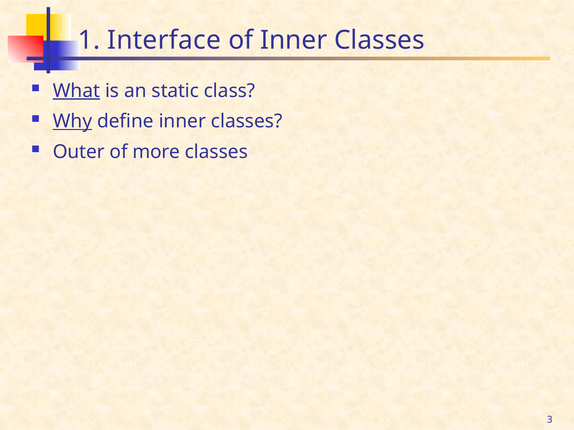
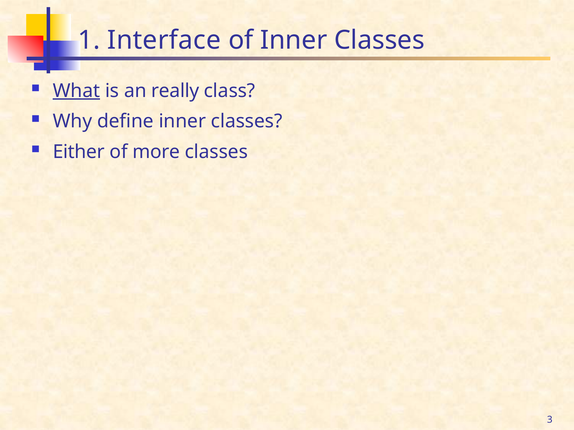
static: static -> really (175, 91)
Why underline: present -> none (72, 121)
Outer: Outer -> Either (79, 152)
